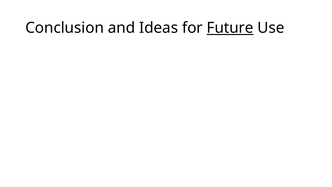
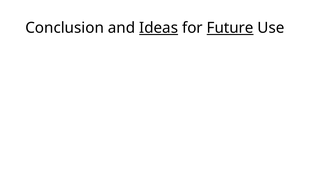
Ideas underline: none -> present (159, 28)
